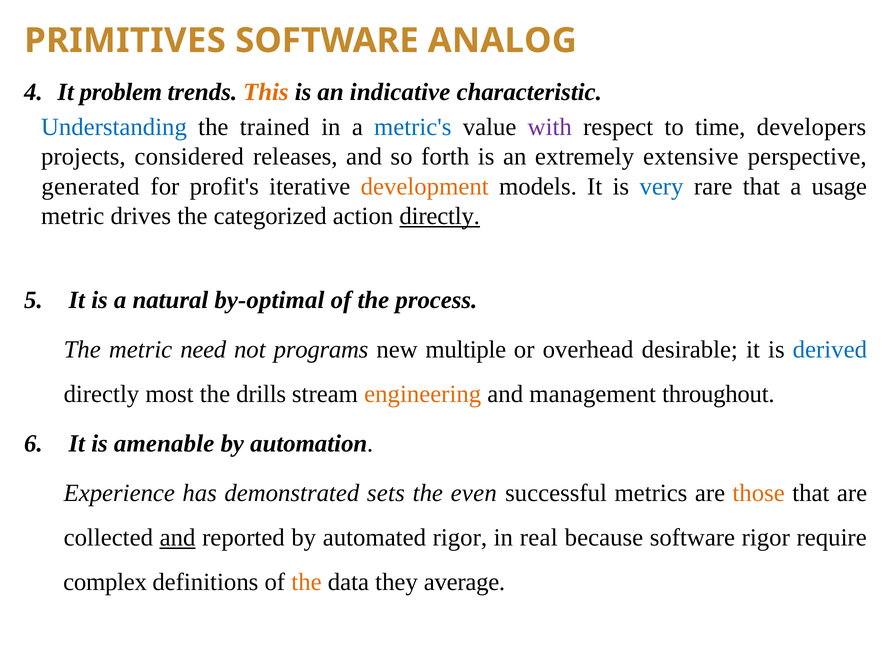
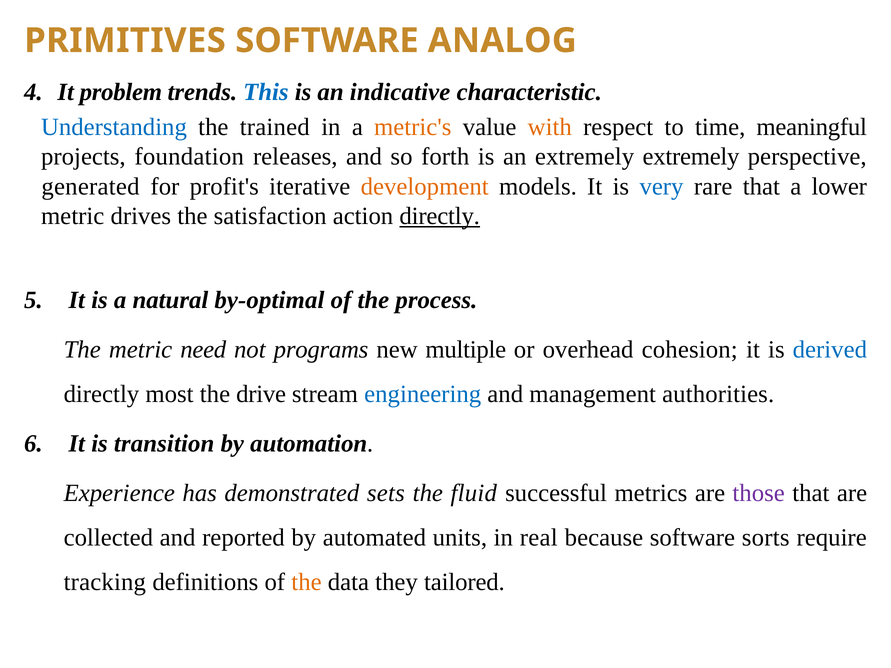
This colour: orange -> blue (266, 92)
metric's colour: blue -> orange (413, 127)
with colour: purple -> orange (550, 127)
developers: developers -> meaningful (812, 127)
considered: considered -> foundation (189, 157)
extremely extensive: extensive -> extremely (691, 157)
usage: usage -> lower (839, 186)
categorized: categorized -> satisfaction (270, 216)
desirable: desirable -> cohesion (690, 350)
drills: drills -> drive (261, 394)
engineering colour: orange -> blue (423, 394)
throughout: throughout -> authorities (718, 394)
amenable: amenable -> transition (164, 444)
even: even -> fluid (474, 493)
those colour: orange -> purple (759, 493)
and underline: present -> none (178, 538)
automated rigor: rigor -> units (460, 538)
software rigor: rigor -> sorts (766, 538)
complex: complex -> tracking (105, 582)
average: average -> tailored (464, 582)
